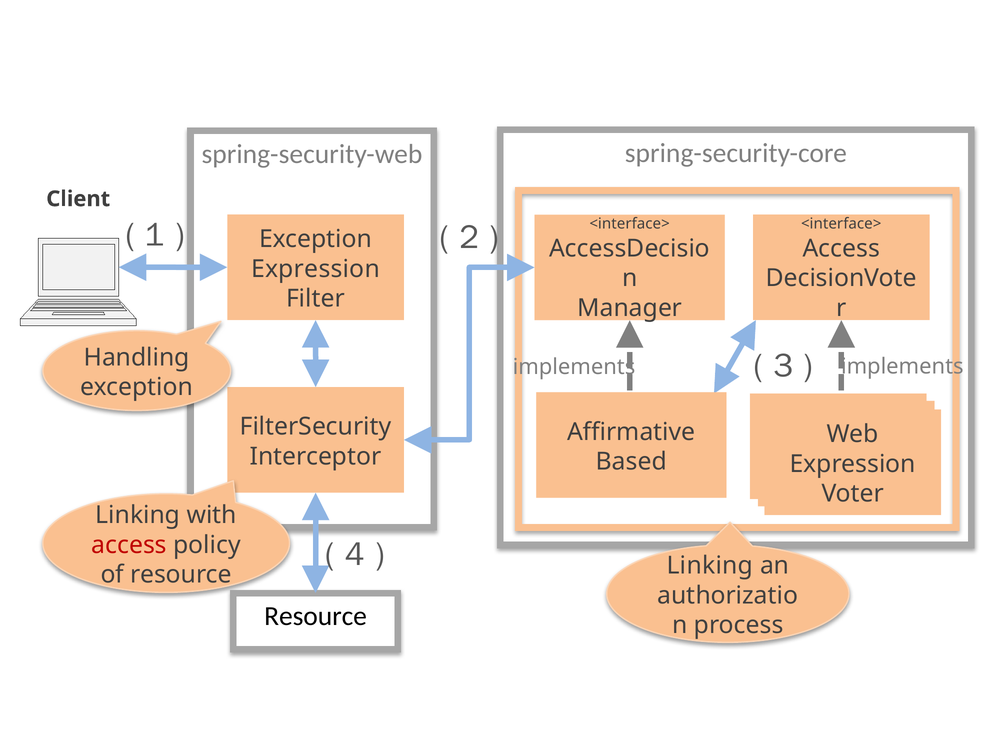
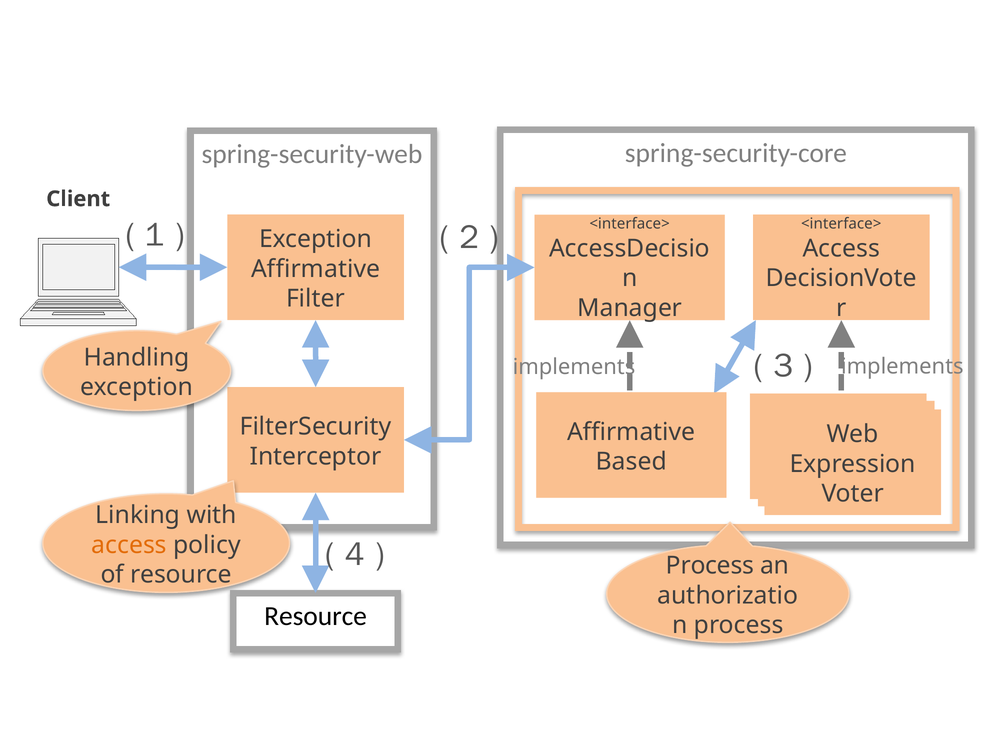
Expression: Expression -> Affirmative (316, 269)
access colour: red -> orange (129, 545)
Linking: Linking -> Process (710, 566)
